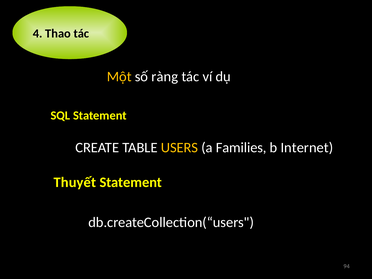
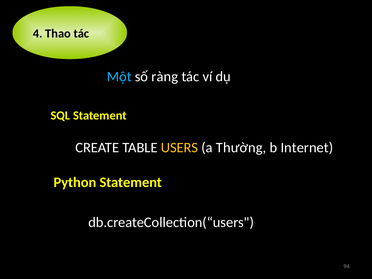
Một colour: yellow -> light blue (119, 77)
Families: Families -> Thường (241, 148)
Thuyết: Thuyết -> Python (75, 182)
